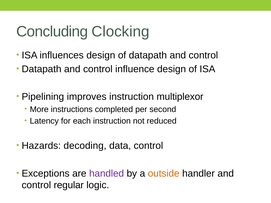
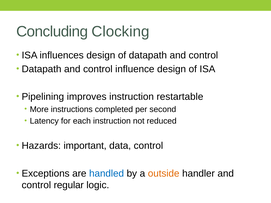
multiplexor: multiplexor -> restartable (180, 97)
decoding: decoding -> important (85, 146)
handled colour: purple -> blue (107, 174)
